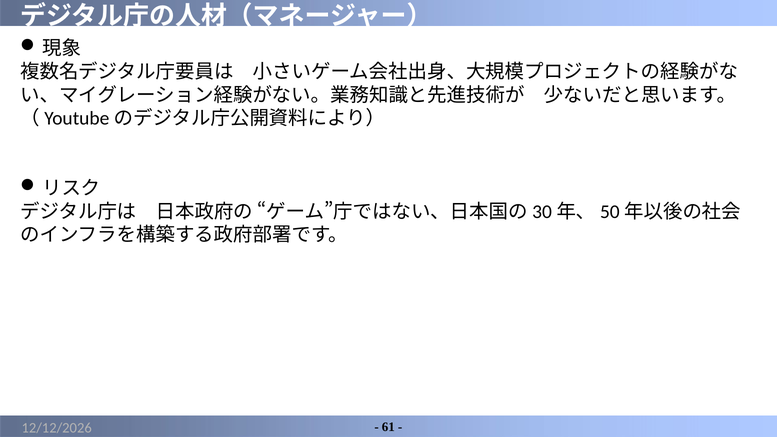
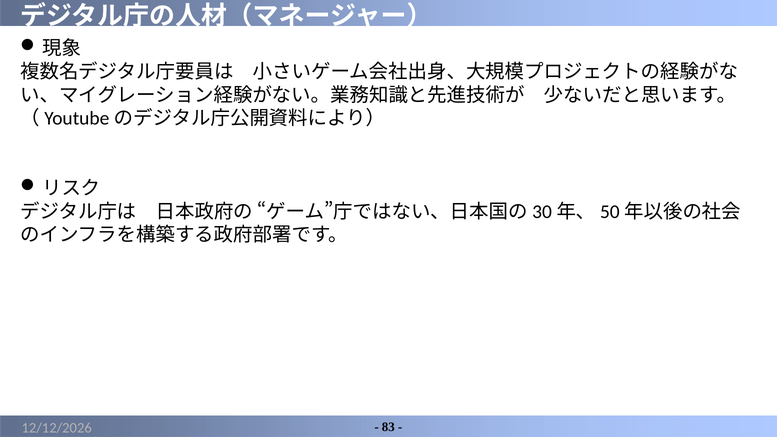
61: 61 -> 83 (388, 427)
